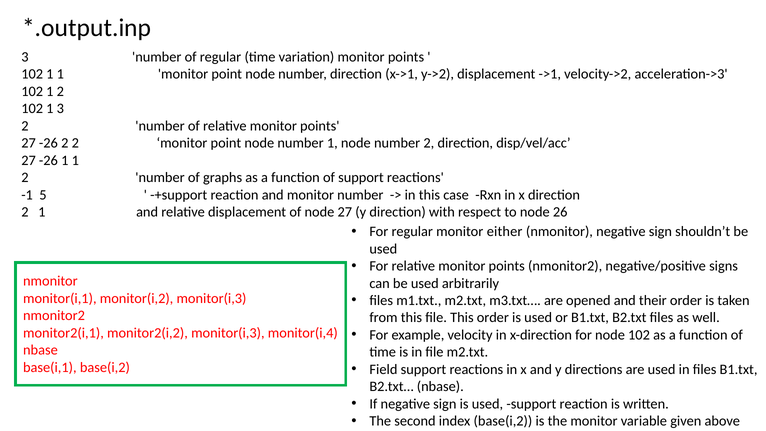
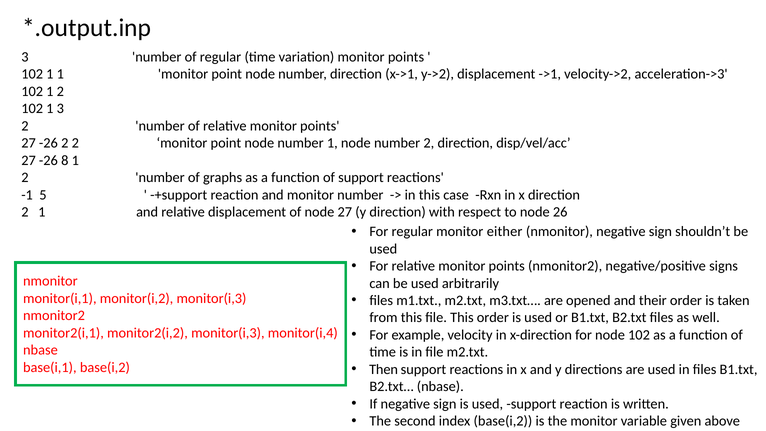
-26 1: 1 -> 8 (65, 160)
Field: Field -> Then (384, 369)
